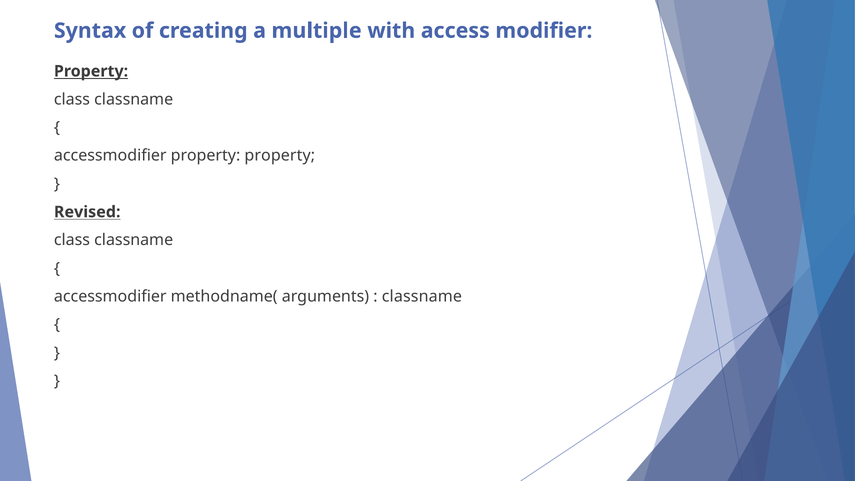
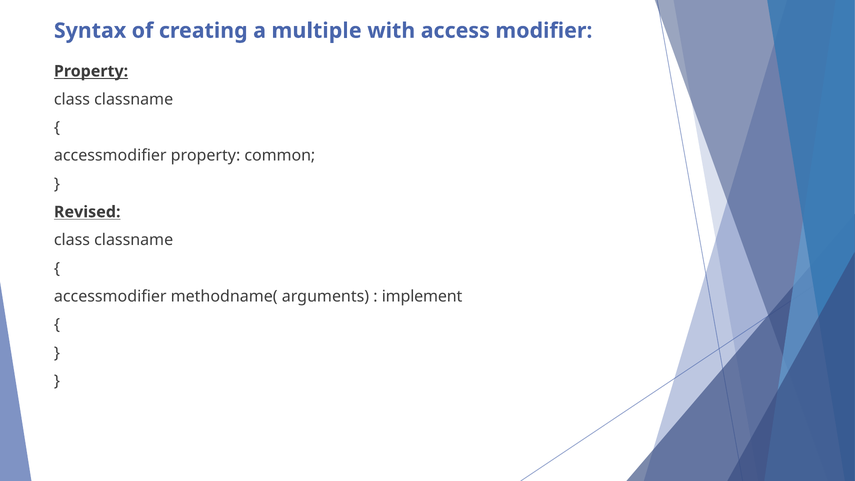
property property: property -> common (280, 156)
classname: classname -> implement (422, 296)
